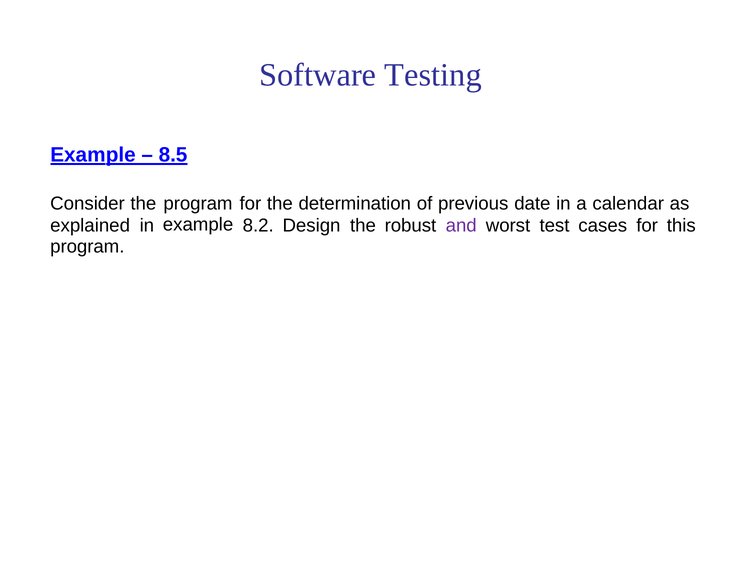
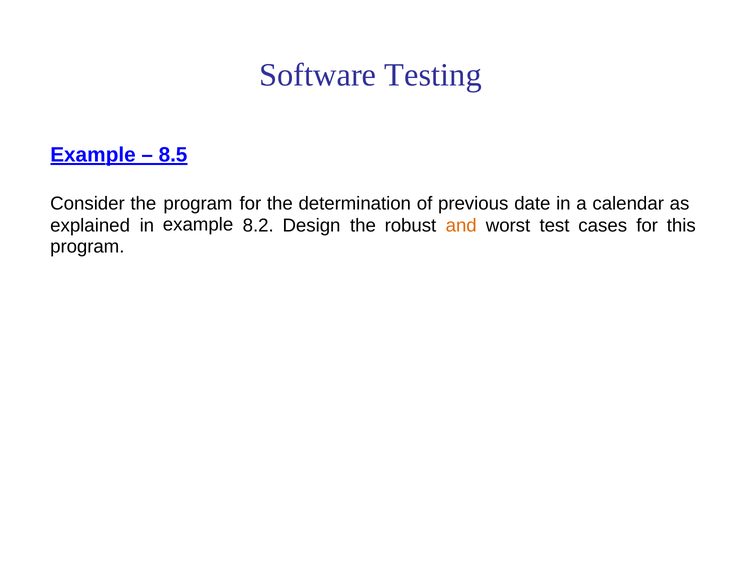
and colour: purple -> orange (461, 225)
